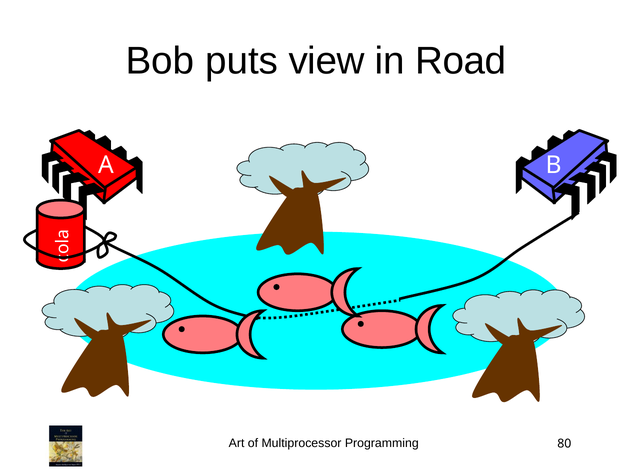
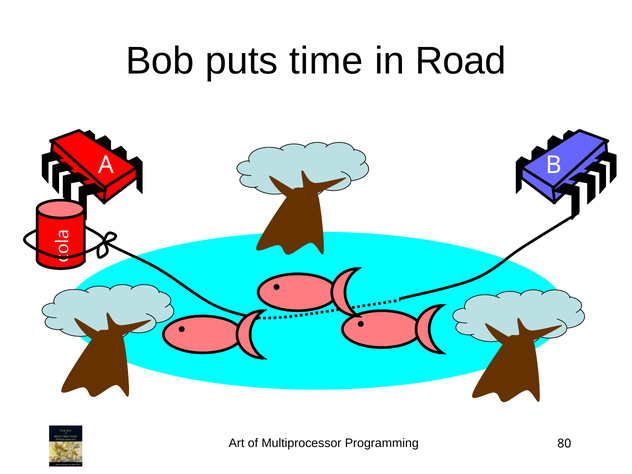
view: view -> time (326, 61)
